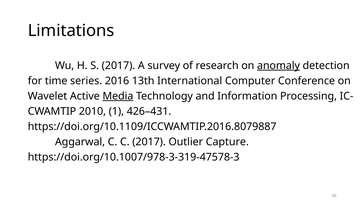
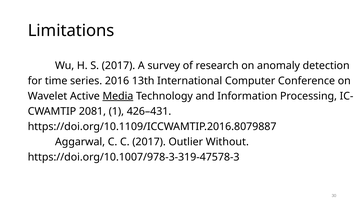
anomaly underline: present -> none (278, 65)
2010: 2010 -> 2081 (92, 111)
Capture: Capture -> Without (227, 142)
